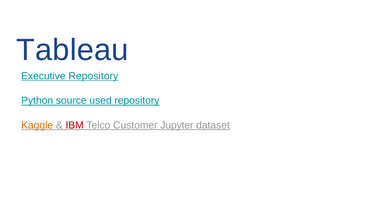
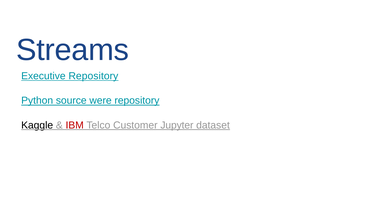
Tableau: Tableau -> Streams (73, 50)
used: used -> were (101, 101)
Kaggle colour: orange -> black (37, 125)
